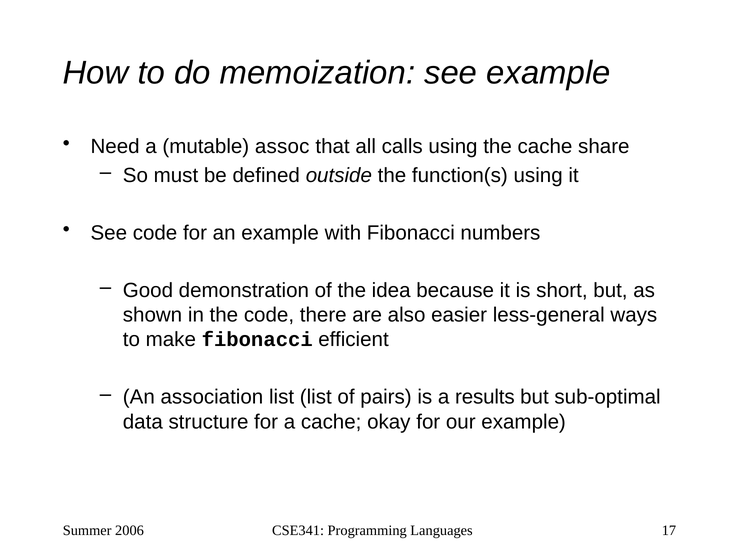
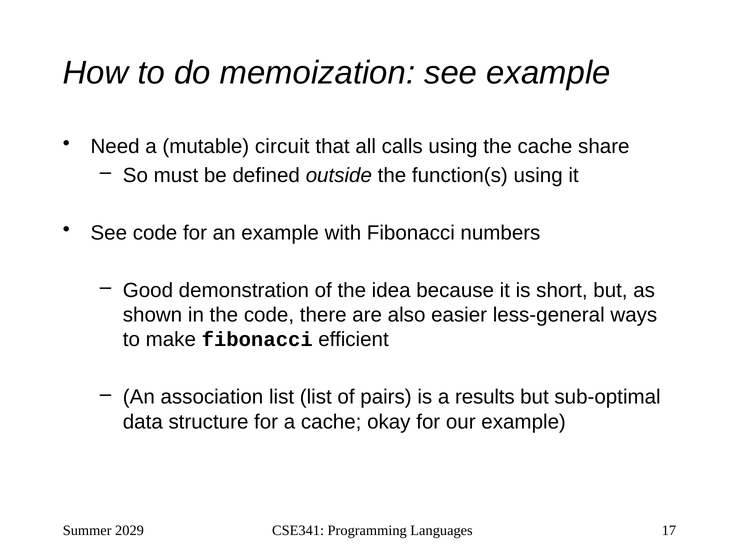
assoc: assoc -> circuit (282, 147)
2006: 2006 -> 2029 (130, 531)
